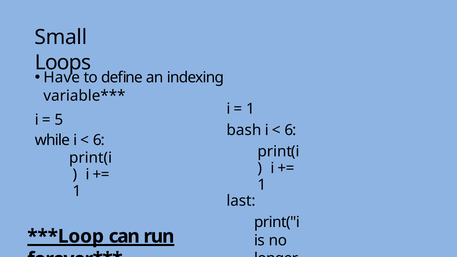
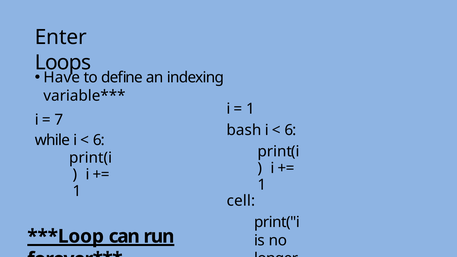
Small: Small -> Enter (61, 37)
5: 5 -> 7 (59, 120)
last: last -> cell (241, 201)
